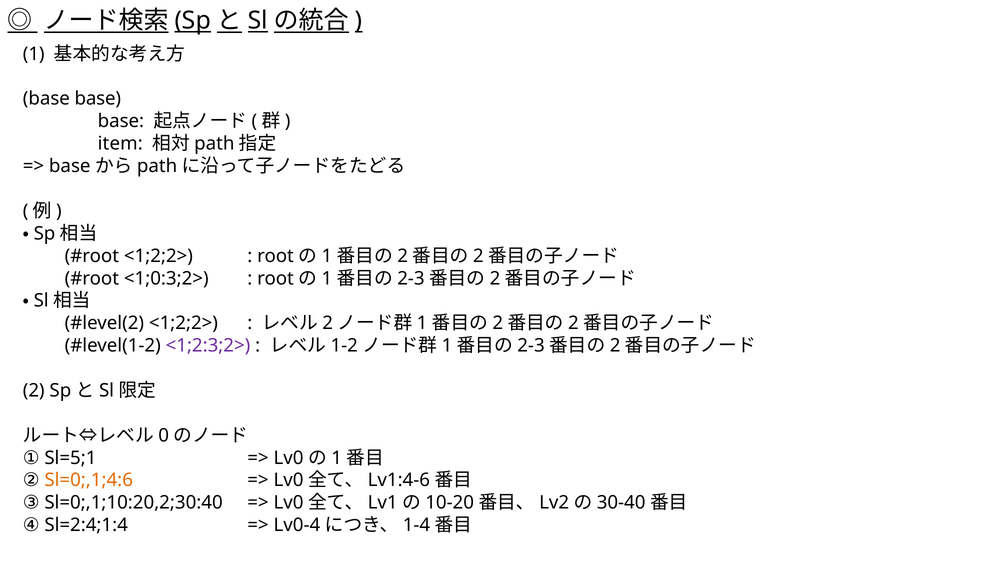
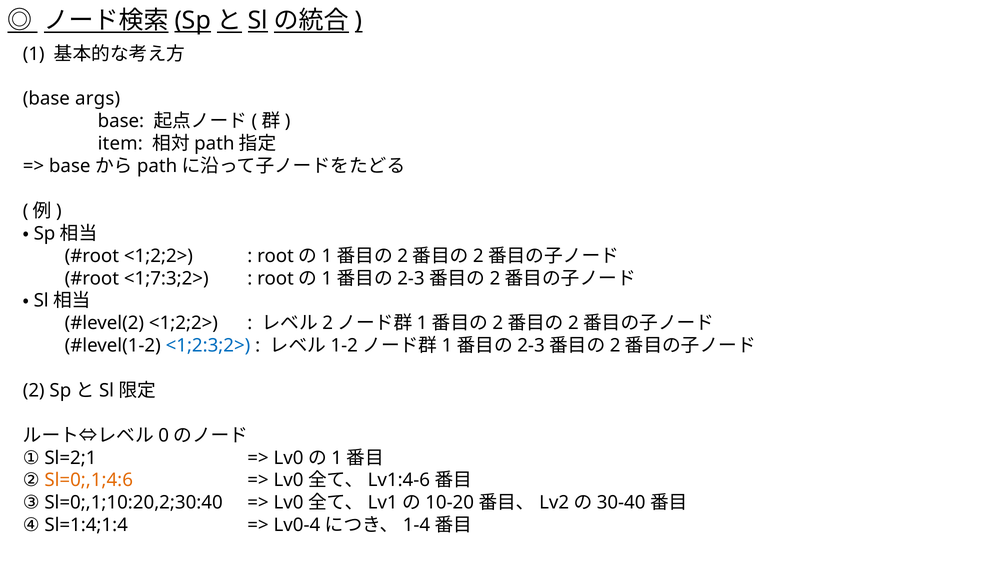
base: base -> args (98, 99)
<1;0:3;2>: <1;0:3;2> -> <1;7:3;2> (166, 279)
<1;2:3;2> colour: purple -> blue (208, 346)
Sl=5;1: Sl=5;1 -> Sl=2;1 (70, 458)
Sl=2:4;1:4: Sl=2:4;1:4 -> Sl=1:4;1:4 (86, 526)
